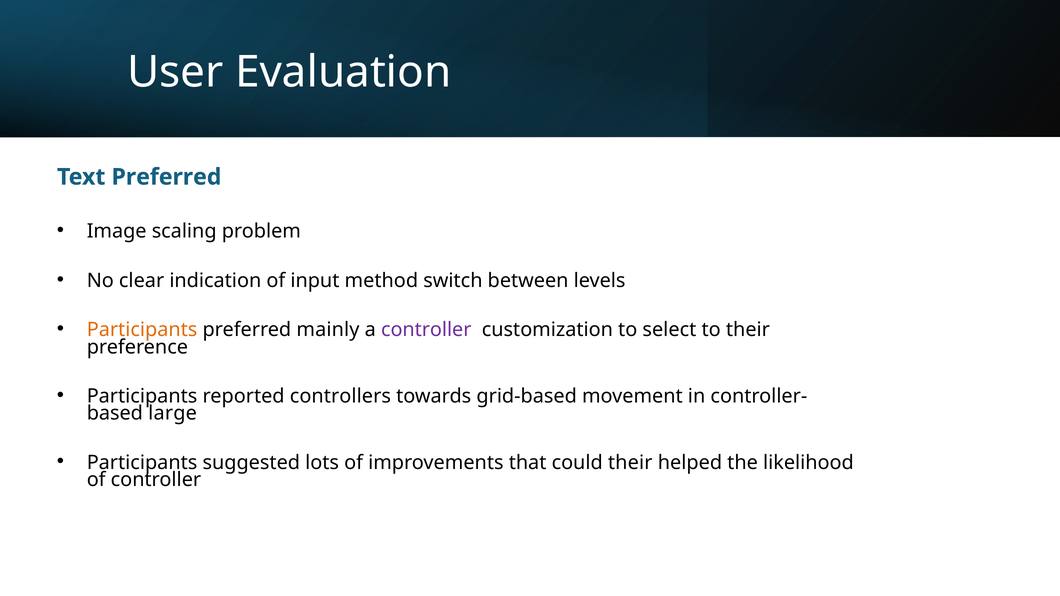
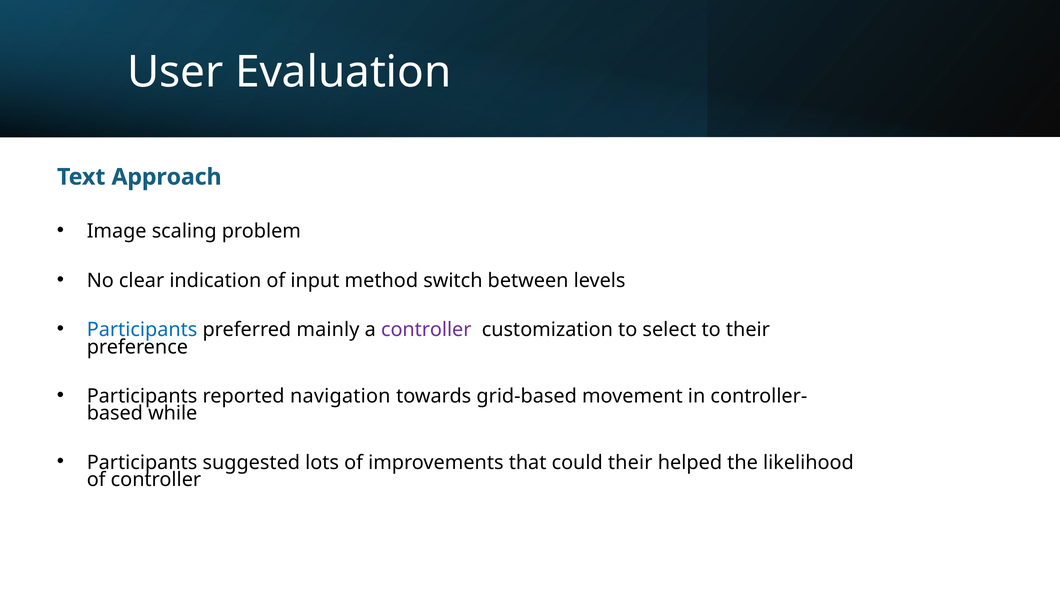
Text Preferred: Preferred -> Approach (167, 177)
Participants colour: orange -> blue (142, 330)
controllers: controllers -> navigation (340, 396)
large: large -> while (173, 414)
